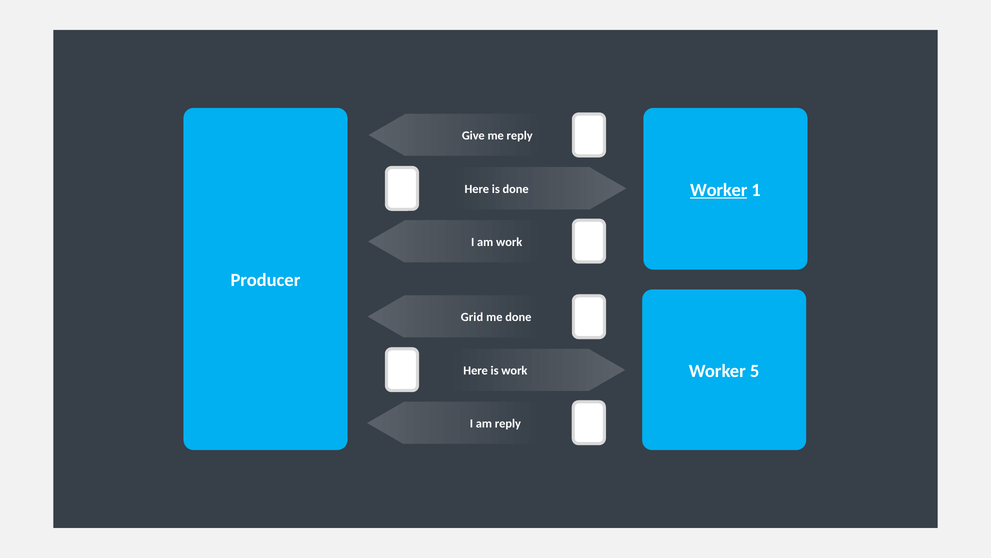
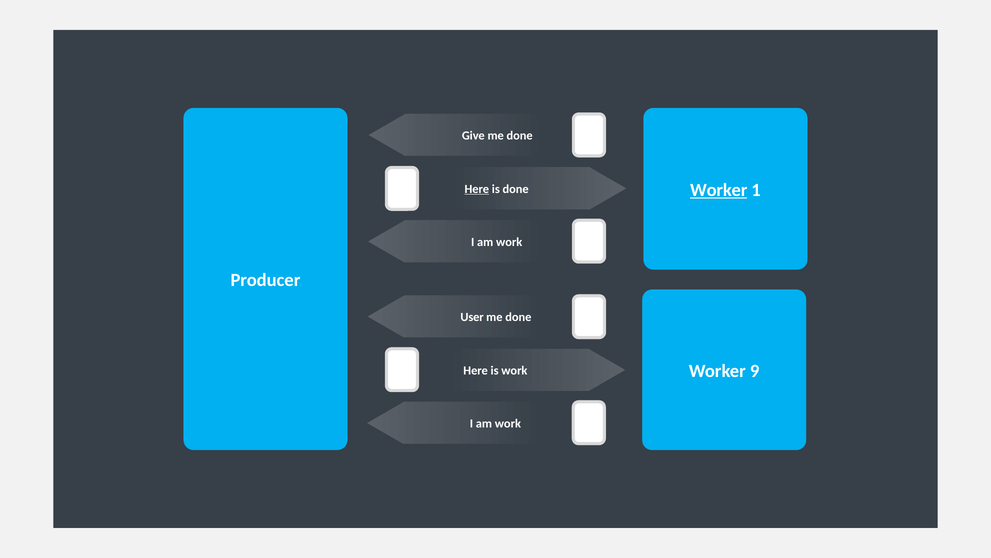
Give me reply: reply -> done (520, 136)
Here underline: none -> present (477, 189)
Grid: Grid -> User (472, 317)
5: 5 -> 9 (755, 371)
reply: reply -> work (508, 423)
